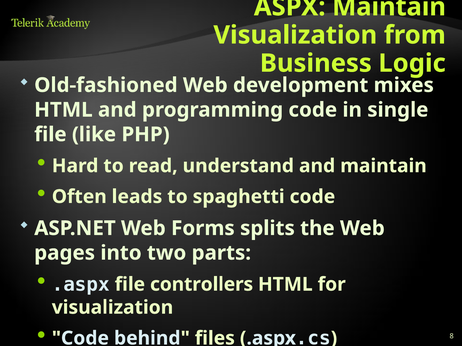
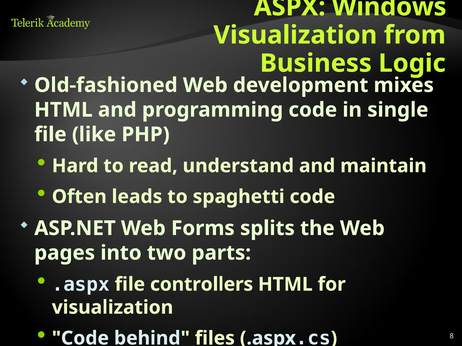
ASPX Maintain: Maintain -> Windows (389, 7)
